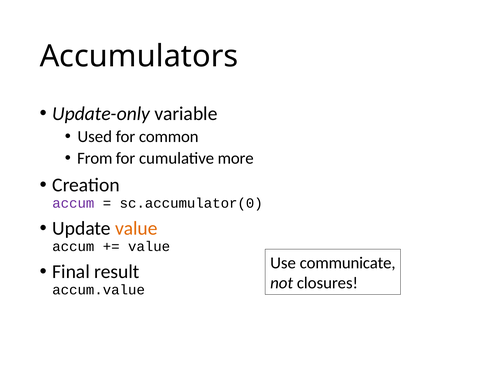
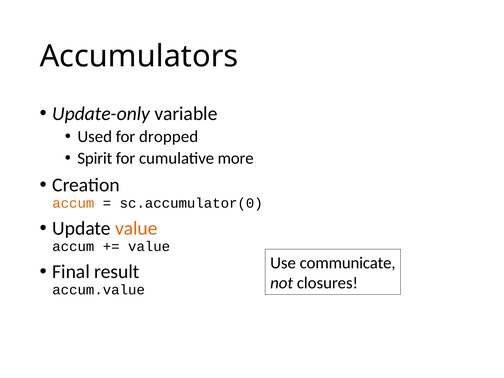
common: common -> dropped (169, 137)
From: From -> Spirit (95, 158)
accum colour: purple -> orange (73, 203)
